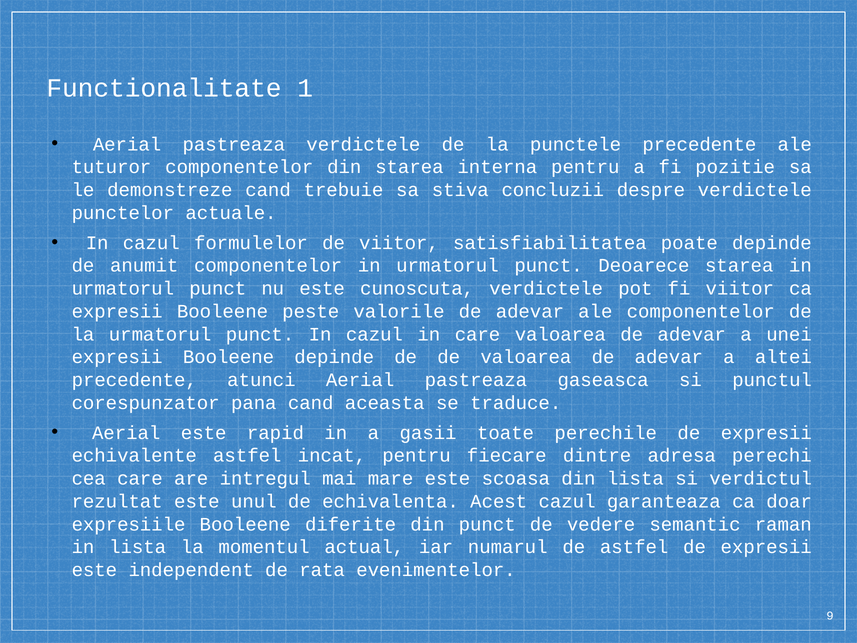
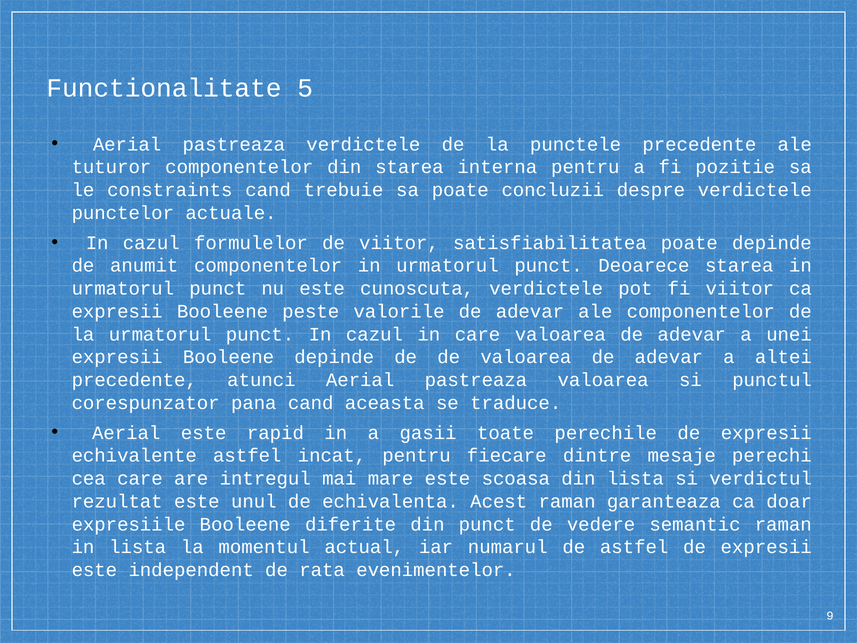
1: 1 -> 5 (305, 88)
demonstreze: demonstreze -> constraints (170, 190)
sa stiva: stiva -> poate (460, 190)
pastreaza gaseasca: gaseasca -> valoarea (603, 380)
adresa: adresa -> mesaje (682, 455)
Acest cazul: cazul -> raman (567, 501)
